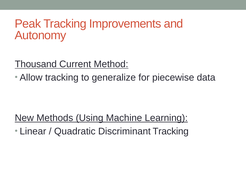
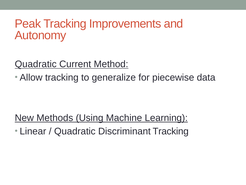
Thousand: Thousand -> Quadratic (36, 64)
